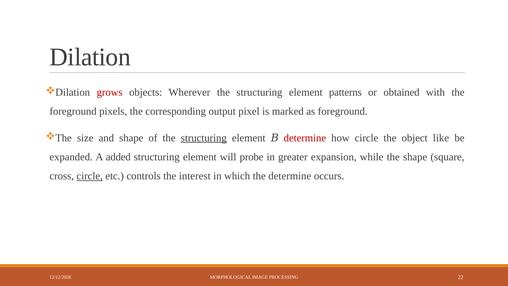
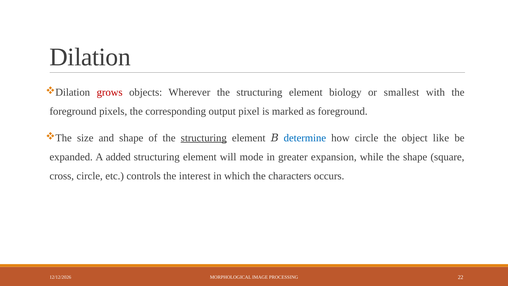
patterns: patterns -> biology (345, 92)
obtained: obtained -> smallest (401, 92)
determine colour: red -> blue (305, 138)
probe: probe -> mode (252, 157)
circle underline: present -> none (90, 176)
the determine: determine -> characters (290, 176)
